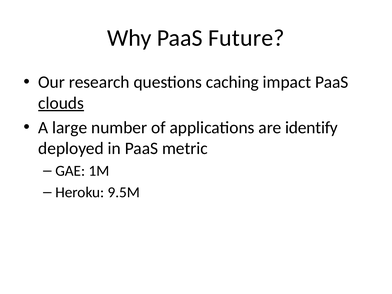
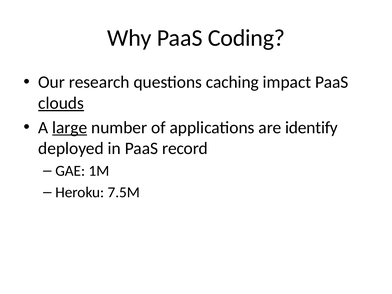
Future: Future -> Coding (246, 38)
large underline: none -> present (70, 128)
metric: metric -> record (185, 148)
9.5M: 9.5M -> 7.5M (124, 192)
